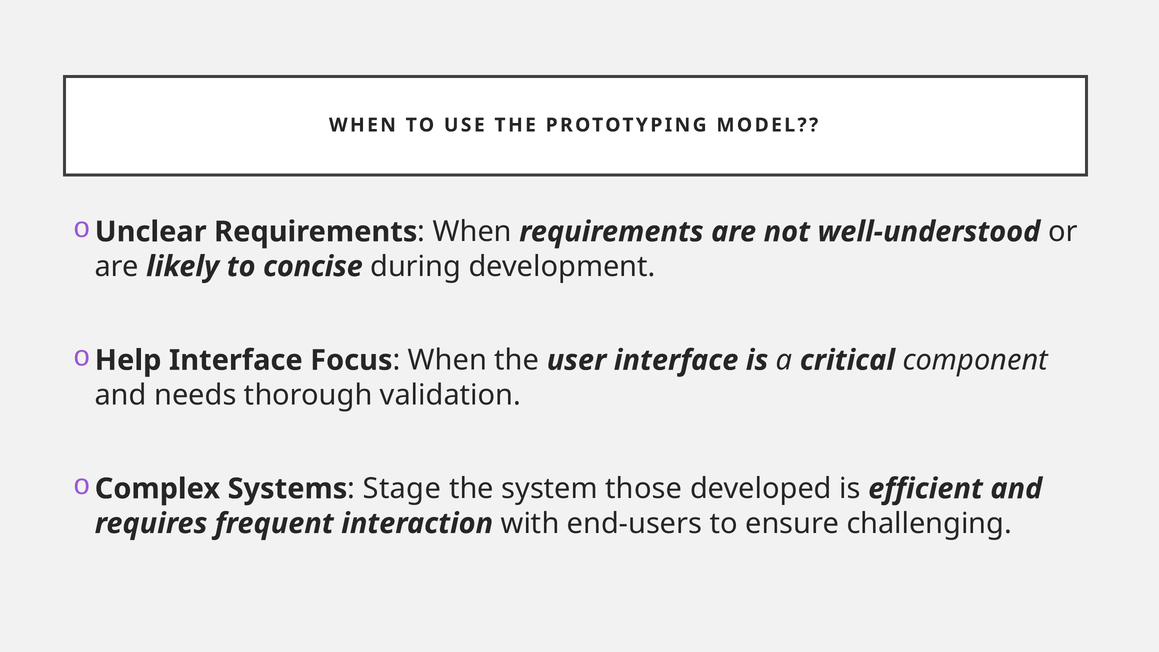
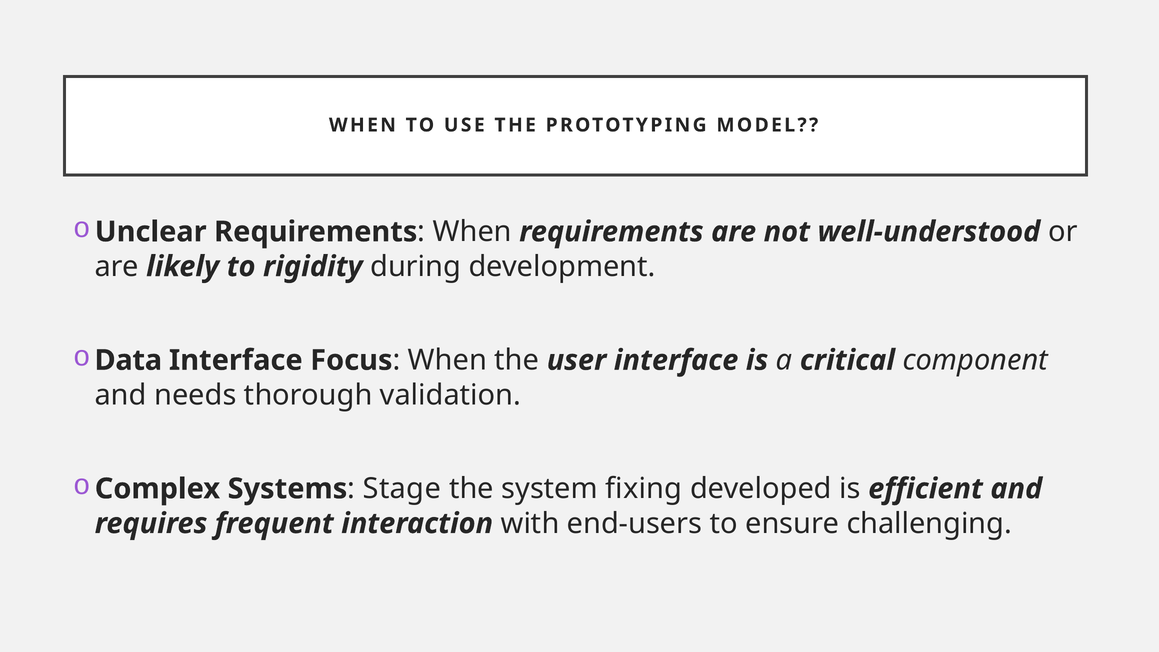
concise: concise -> rigidity (313, 267)
Help: Help -> Data (128, 360)
those: those -> fixing (644, 489)
